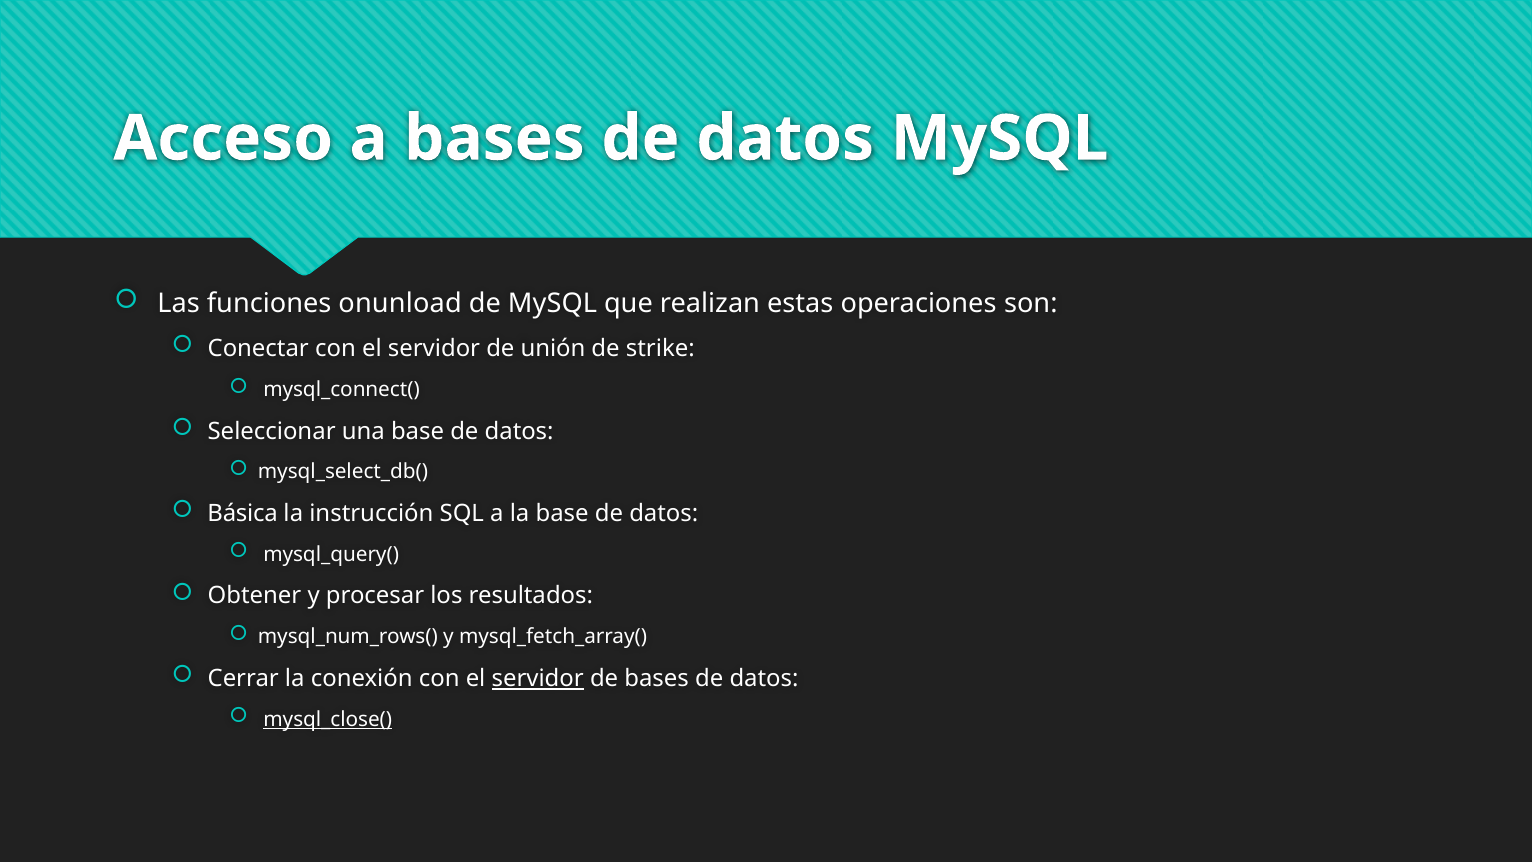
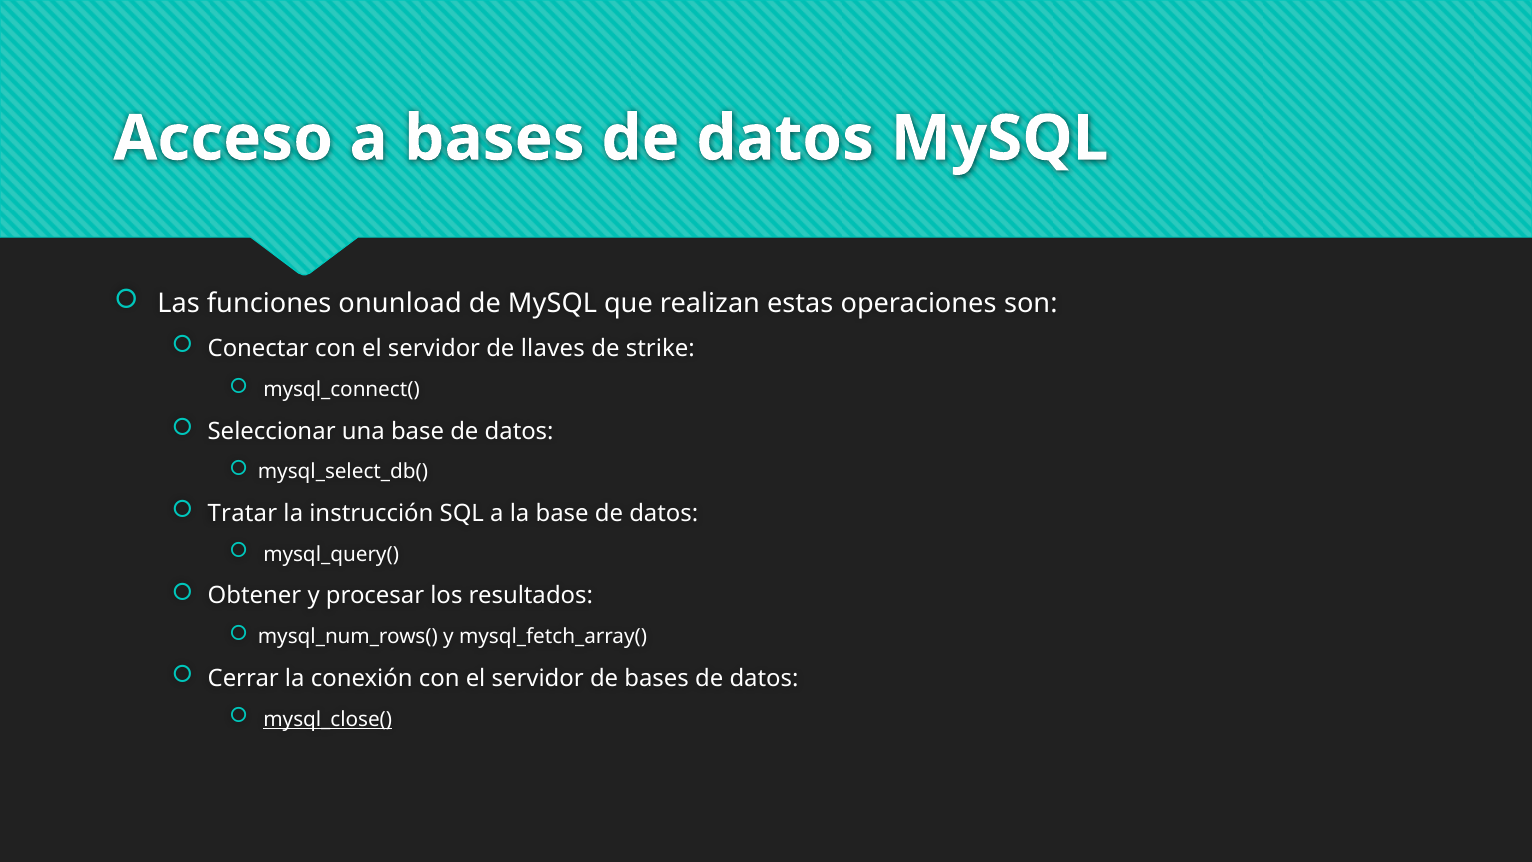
unión: unión -> llaves (553, 349)
Básica: Básica -> Tratar (242, 513)
servidor underline: present -> none (538, 678)
